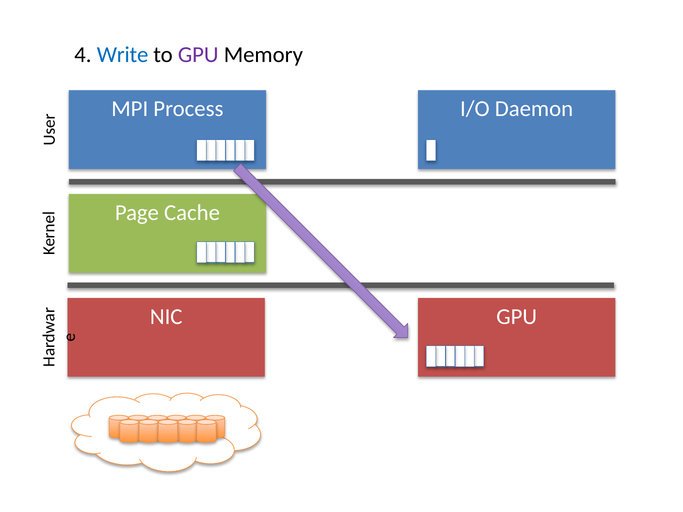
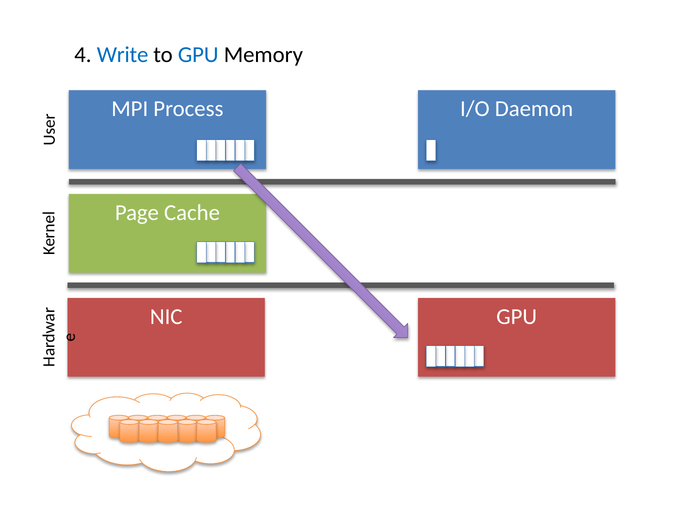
GPU colour: purple -> blue (198, 55)
